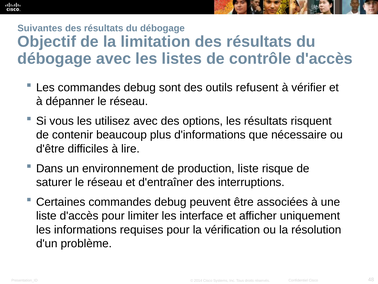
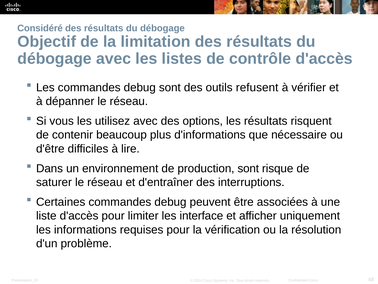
Suivantes: Suivantes -> Considéré (40, 28)
production liste: liste -> sont (248, 168)
